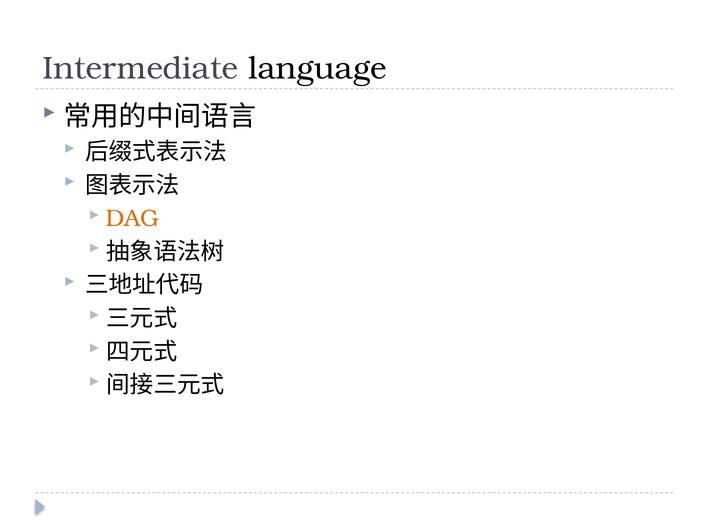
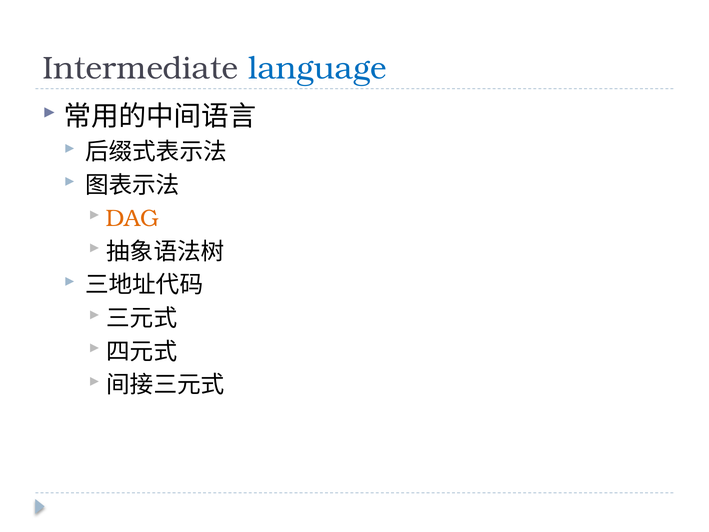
language colour: black -> blue (317, 68)
